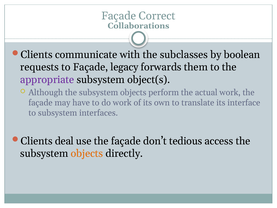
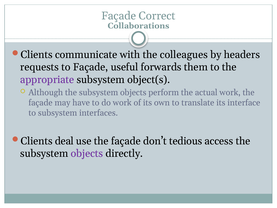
subclasses: subclasses -> colleagues (184, 55)
boolean: boolean -> headers (242, 55)
legacy: legacy -> useful (124, 67)
objects colour: orange -> purple (87, 153)
